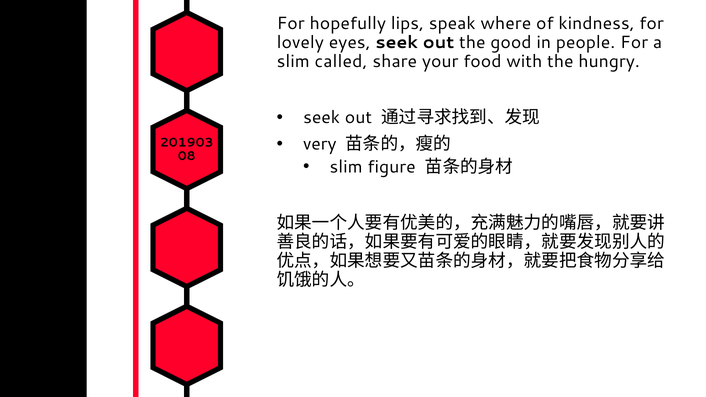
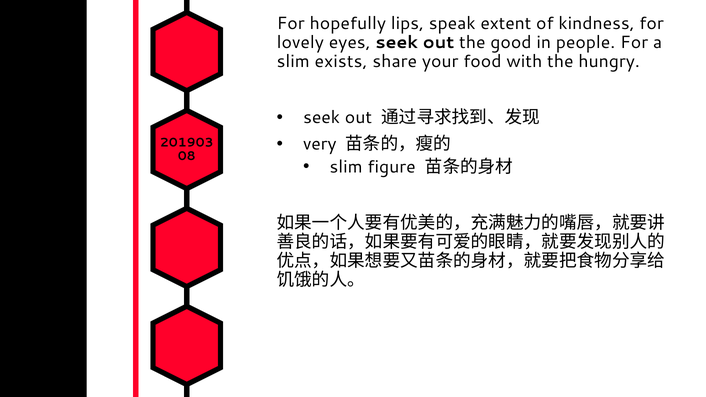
where: where -> extent (506, 23)
called: called -> exists (341, 62)
